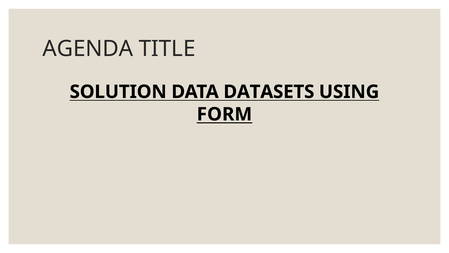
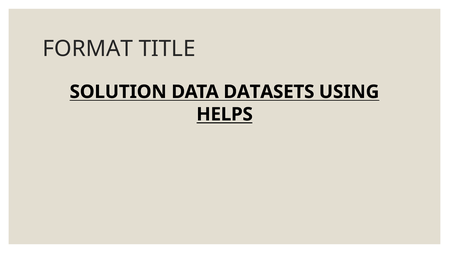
AGENDA: AGENDA -> FORMAT (88, 49)
FORM: FORM -> HELPS (225, 114)
